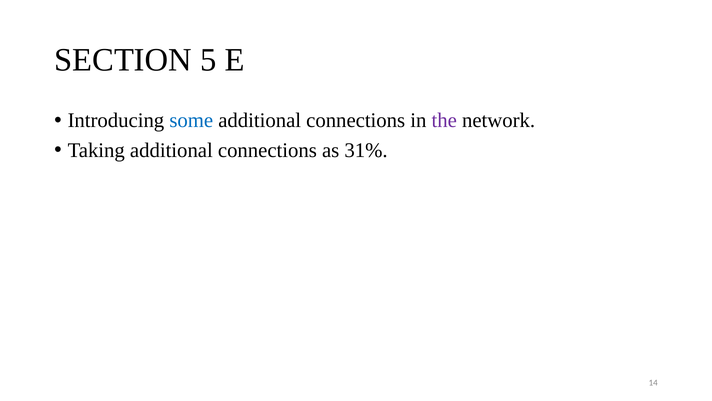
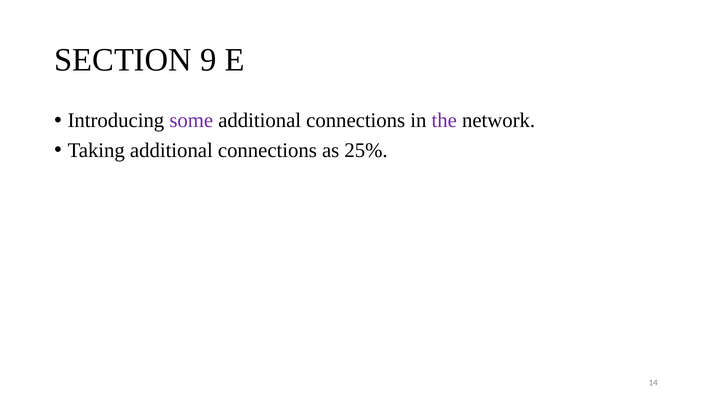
5: 5 -> 9 (208, 60)
some colour: blue -> purple (191, 120)
31%: 31% -> 25% (366, 150)
